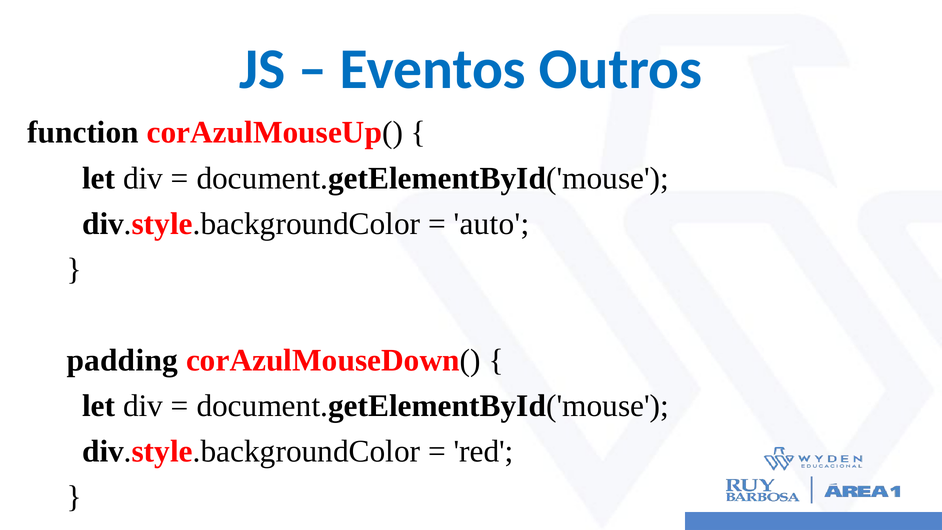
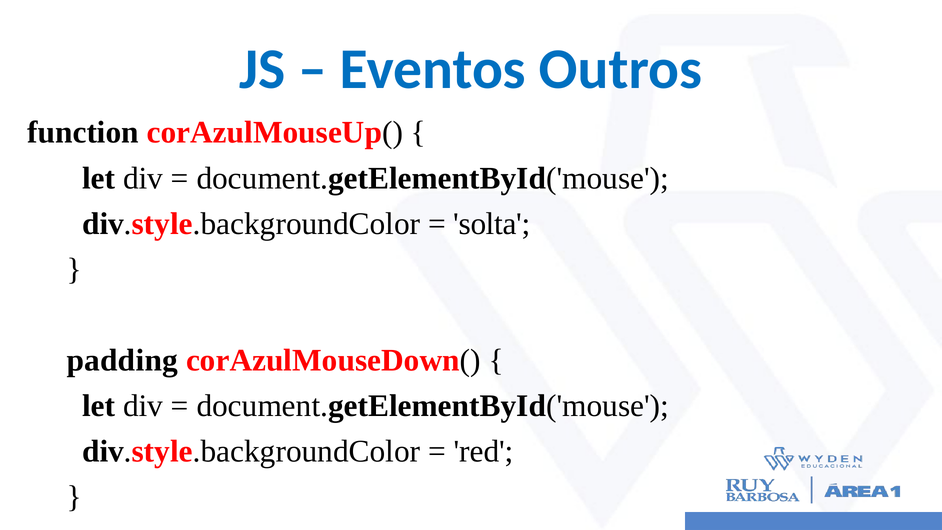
auto: auto -> solta (492, 224)
